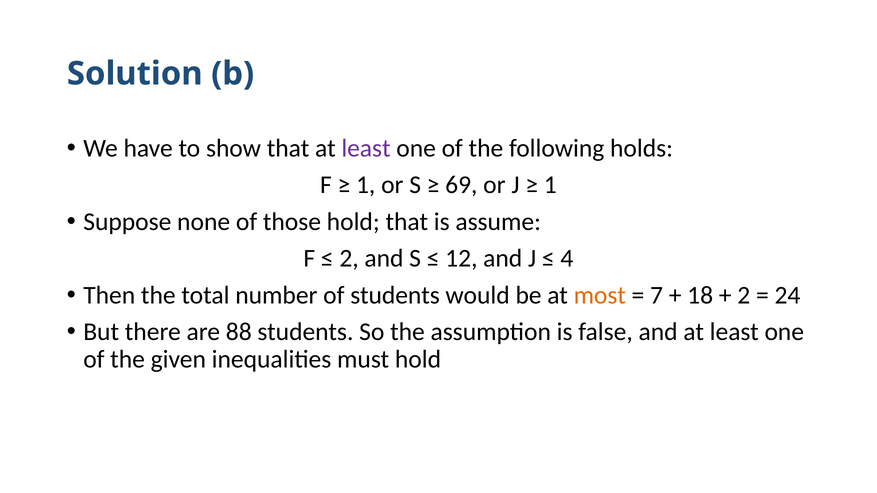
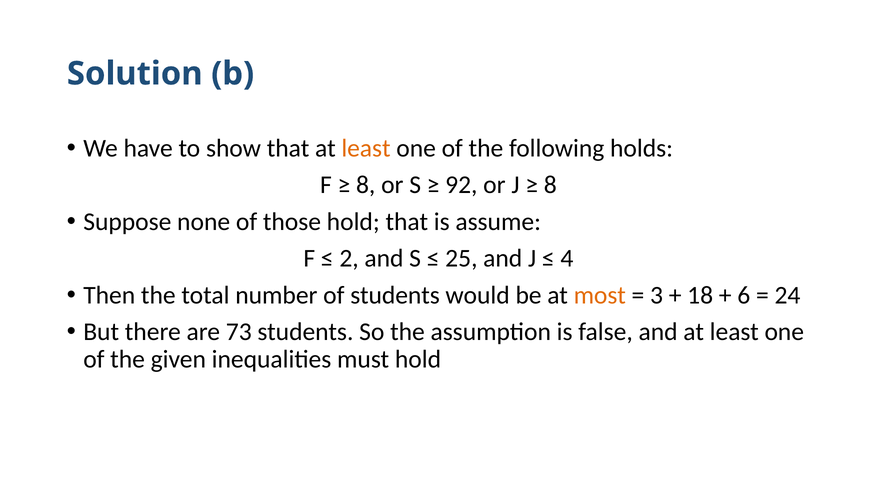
least colour: purple -> orange (366, 148)
1: 1 -> 8 (366, 185)
69: 69 -> 92 (461, 185)
1: 1 -> 8 (550, 185)
12: 12 -> 25 (461, 259)
7: 7 -> 3 (657, 295)
2: 2 -> 6 (744, 295)
88: 88 -> 73 (239, 332)
